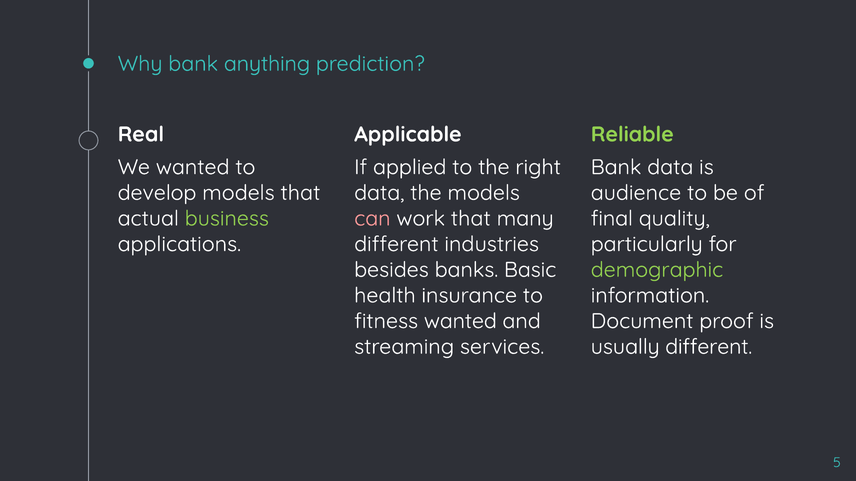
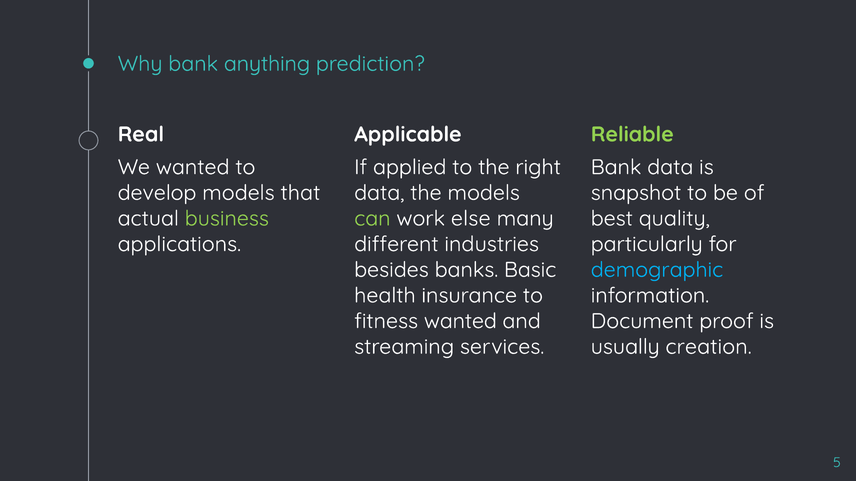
audience: audience -> snapshot (636, 193)
can colour: pink -> light green (372, 219)
work that: that -> else (471, 219)
final: final -> best (612, 219)
demographic colour: light green -> light blue (657, 270)
usually different: different -> creation (709, 347)
